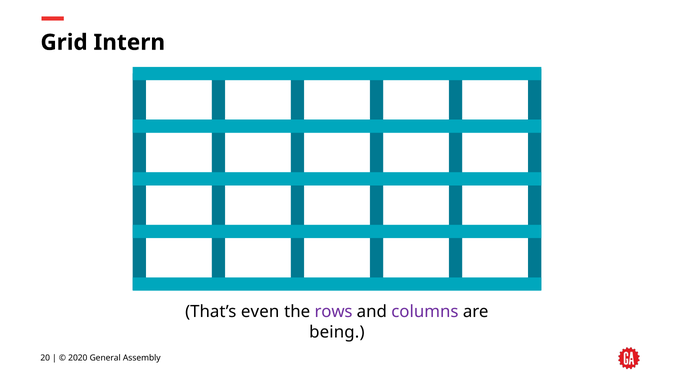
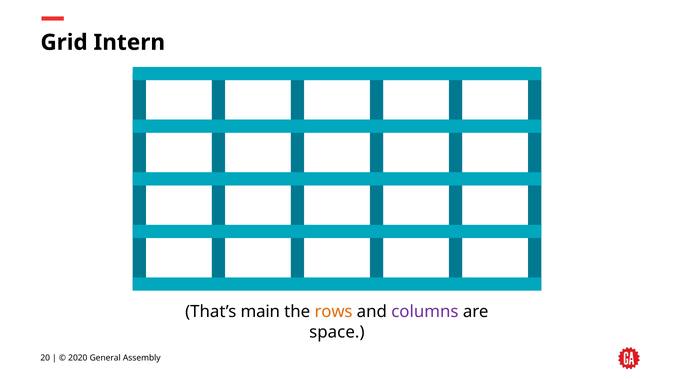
even: even -> main (260, 312)
rows colour: purple -> orange (334, 312)
being: being -> space (337, 332)
